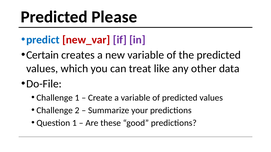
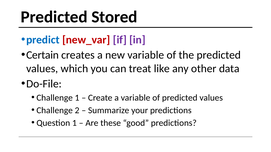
Please: Please -> Stored (114, 17)
